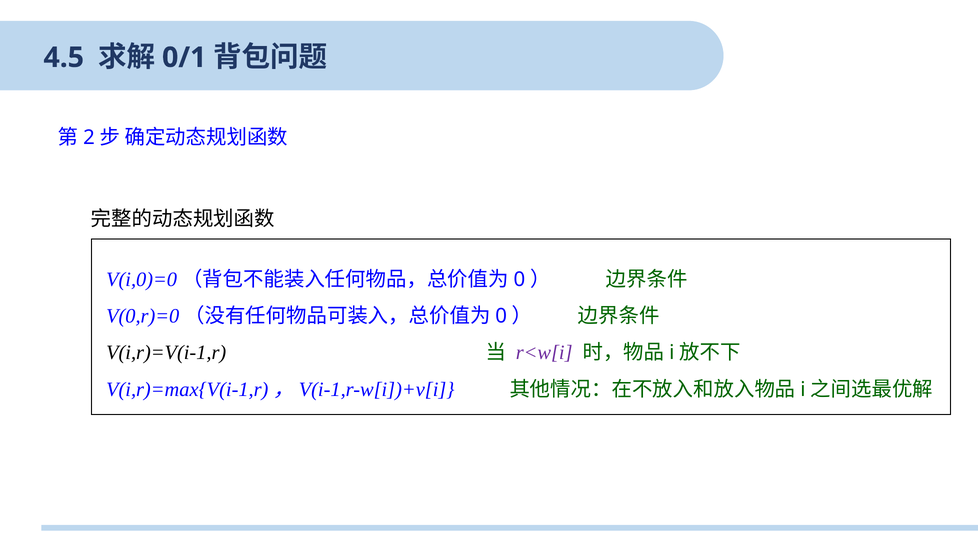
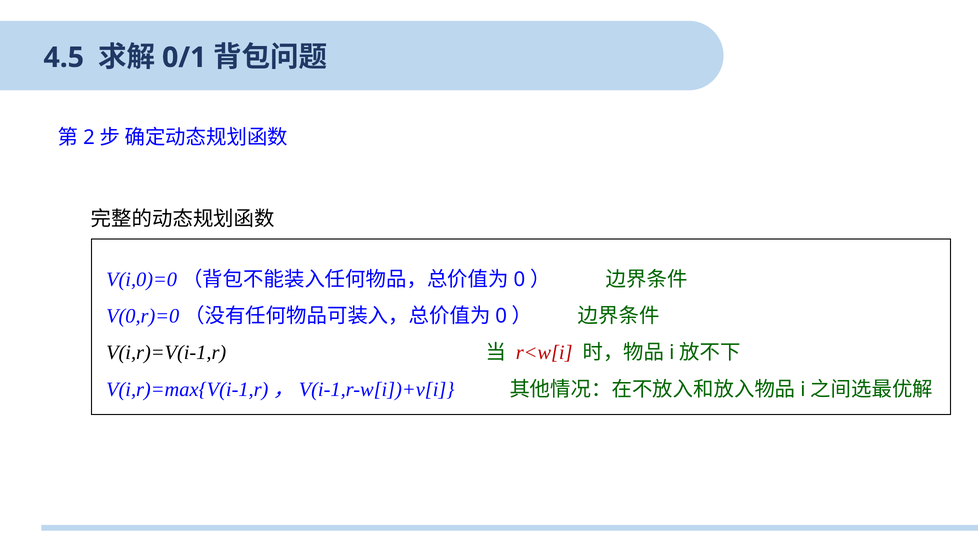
r<w[i colour: purple -> red (544, 353)
